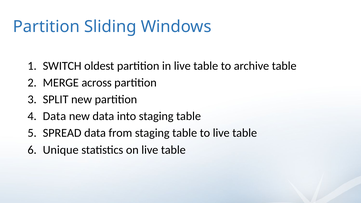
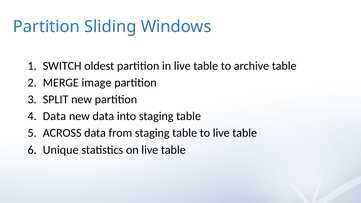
across: across -> image (97, 83)
SPREAD: SPREAD -> ACROSS (62, 133)
